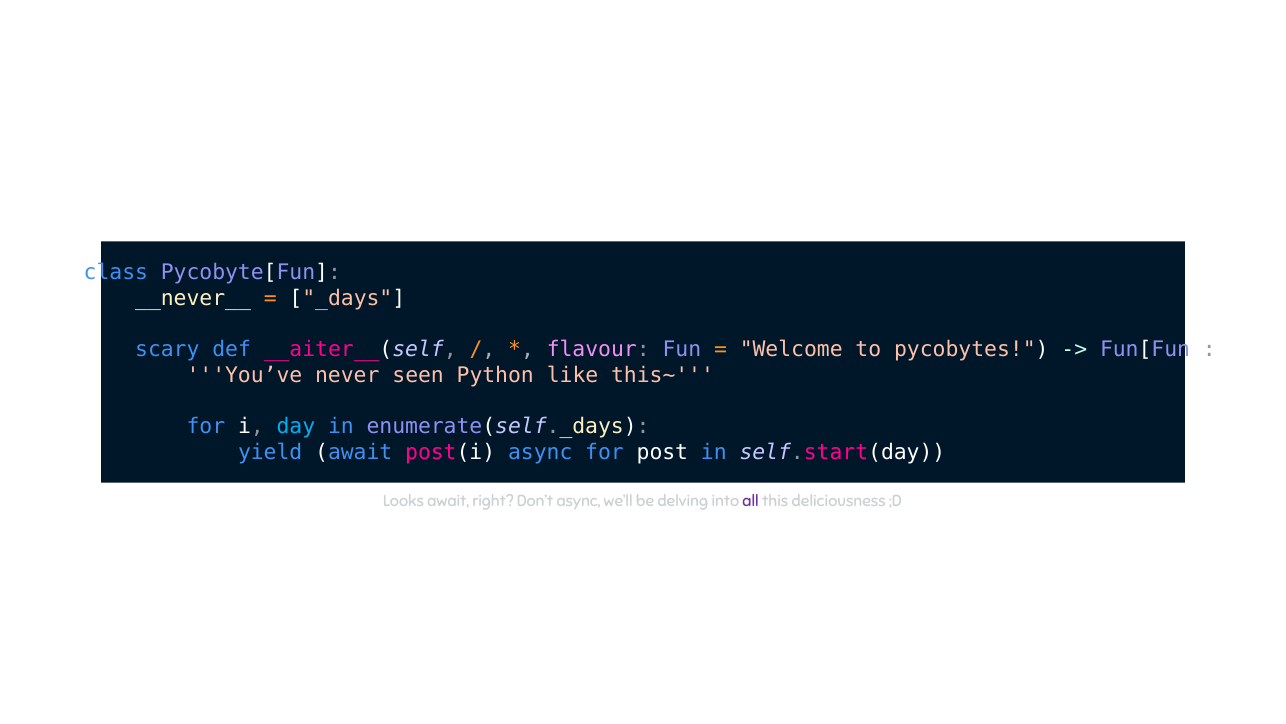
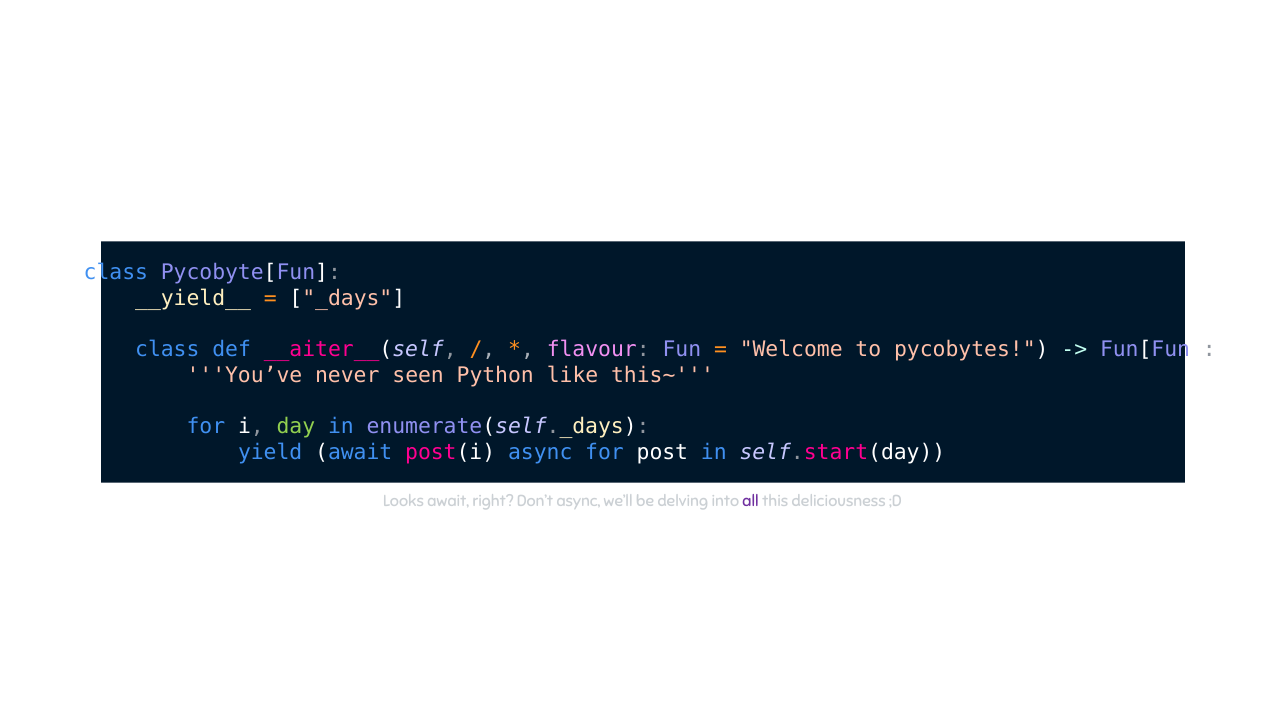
__never__: __never__ -> __yield__ (193, 298)
scary: scary -> class (167, 349)
day colour: light blue -> light green (296, 426)
